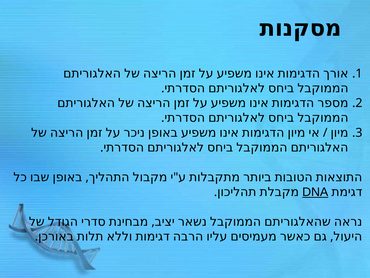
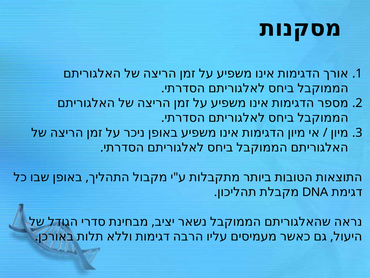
DNA underline: present -> none (315, 192)
